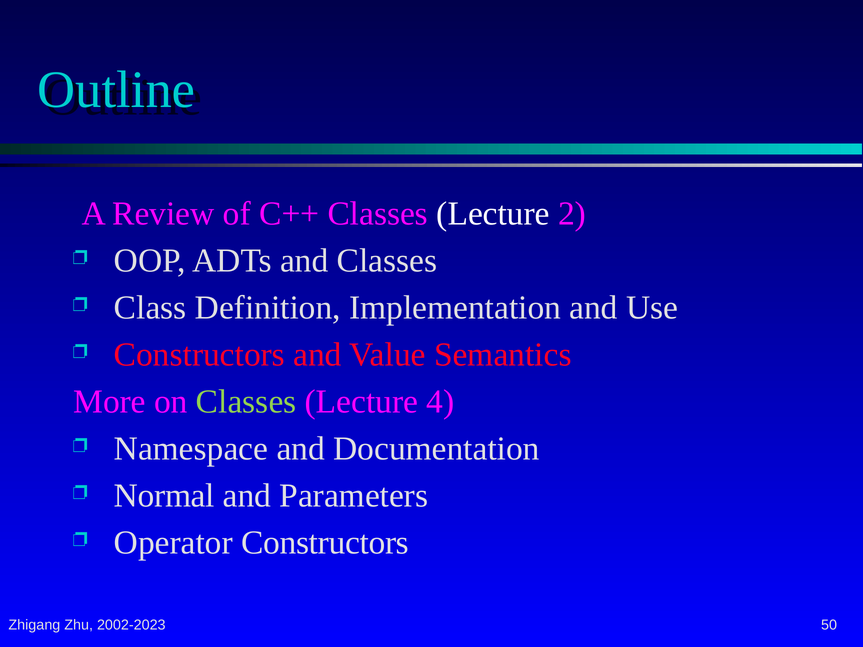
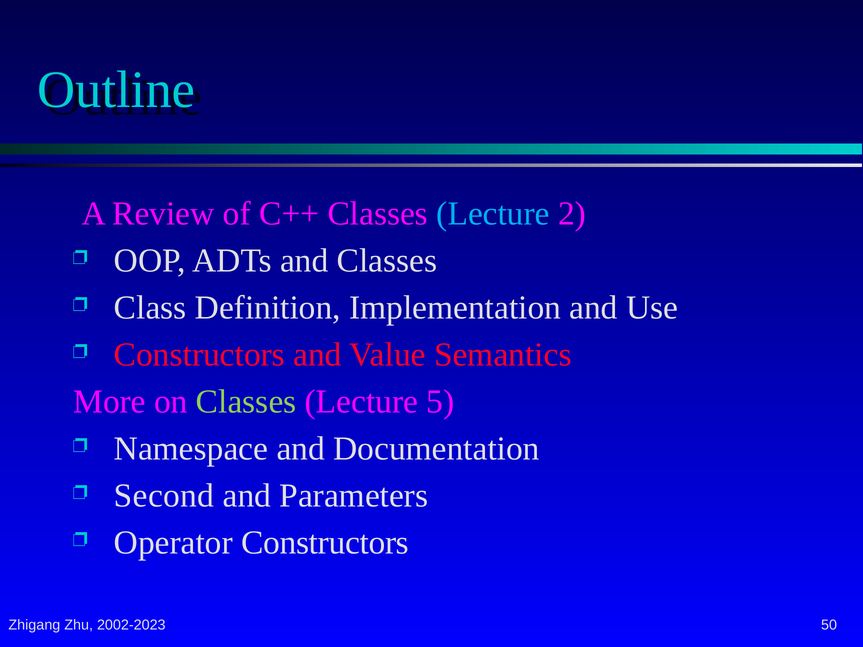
Lecture colour: white -> light blue (493, 214)
4: 4 -> 5 (440, 402)
Normal: Normal -> Second (164, 496)
